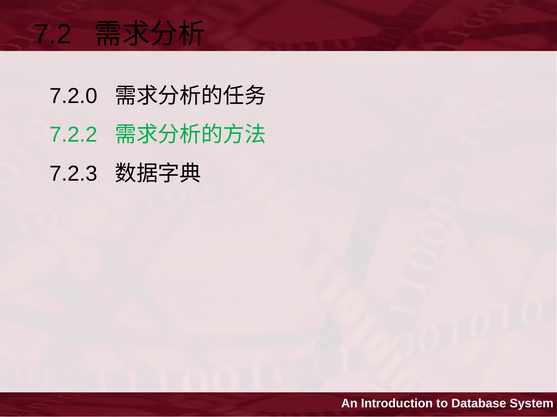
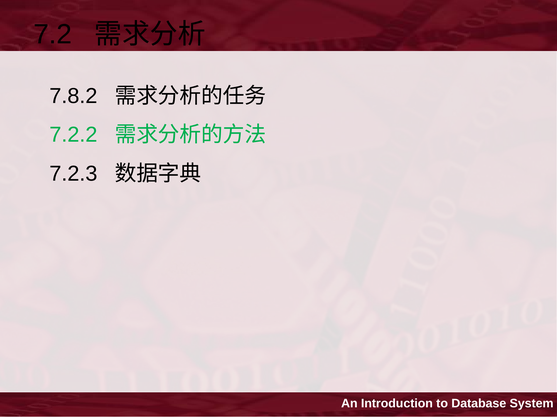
7.2.0: 7.2.0 -> 7.8.2 (73, 96)
